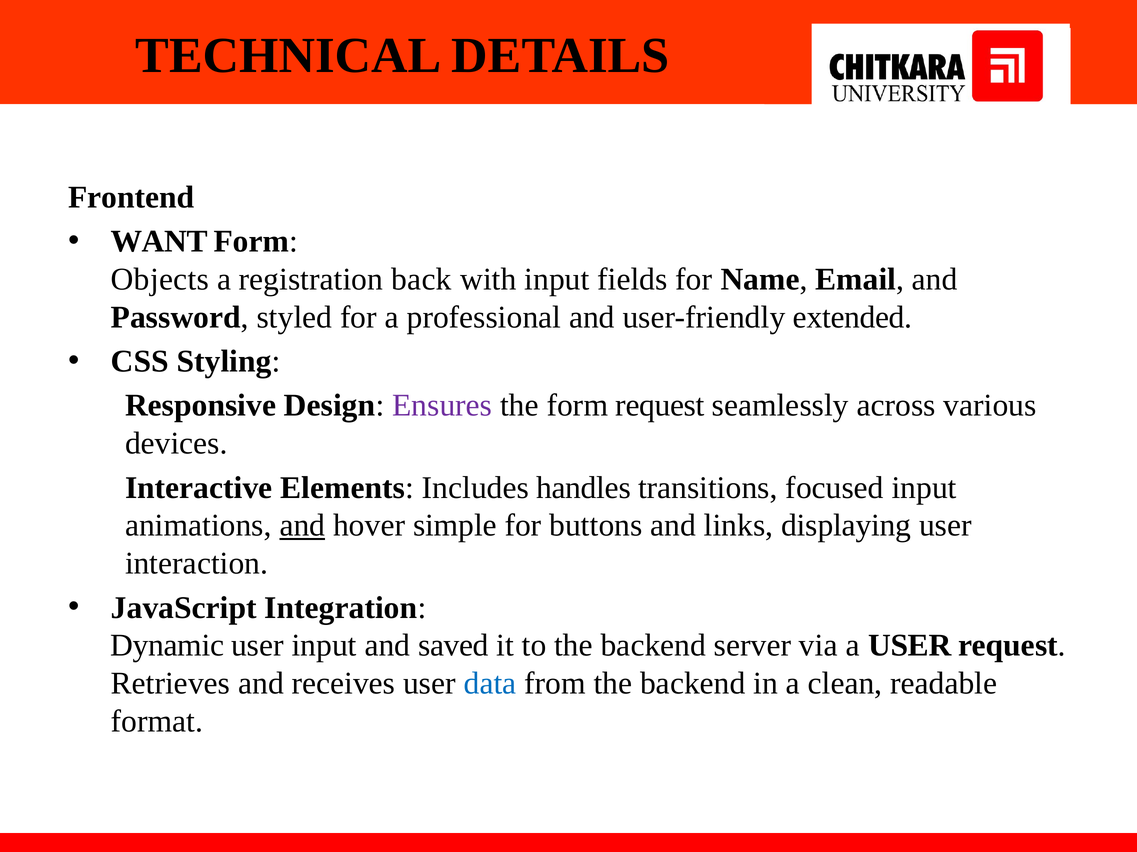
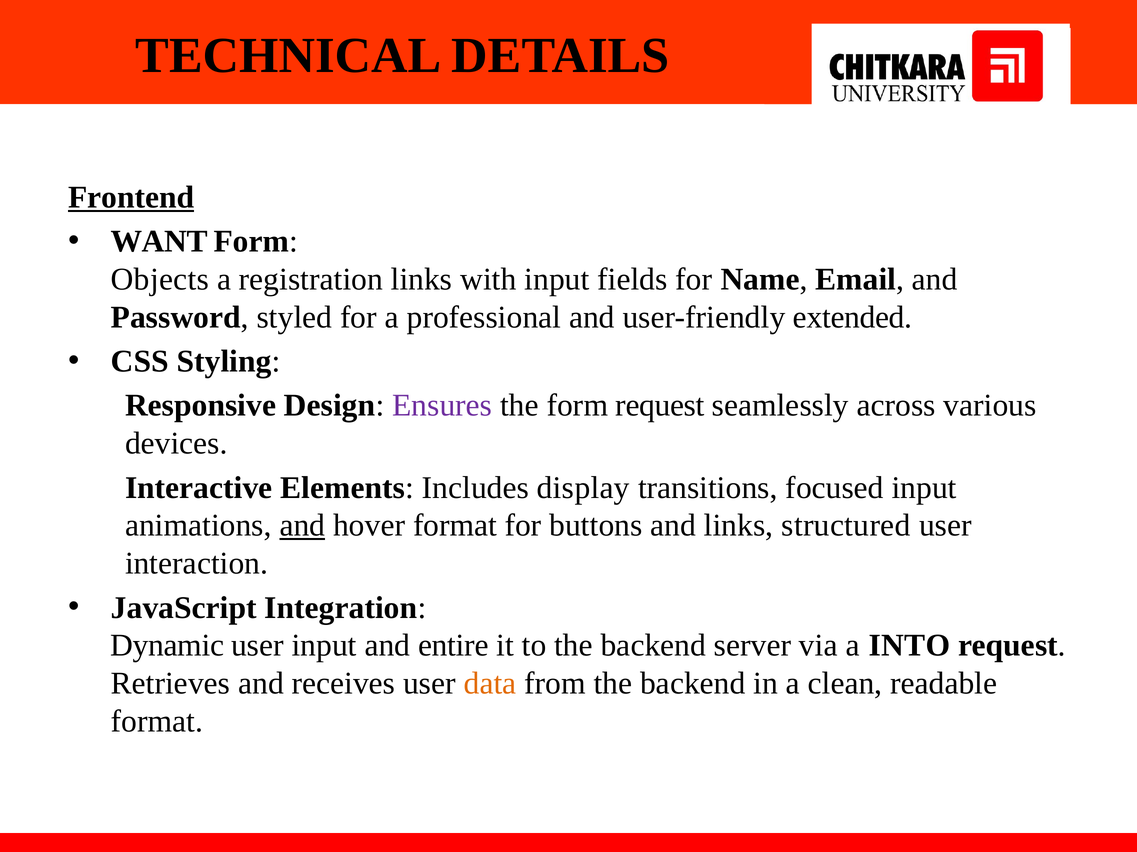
Frontend underline: none -> present (131, 197)
registration back: back -> links (422, 280)
handles: handles -> display (583, 488)
hover simple: simple -> format (455, 526)
displaying: displaying -> structured (846, 526)
saved: saved -> entire (453, 646)
a USER: USER -> INTO (909, 646)
data colour: blue -> orange (490, 684)
